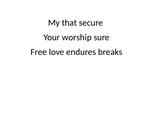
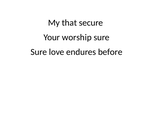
Free: Free -> Sure (39, 52)
breaks: breaks -> before (110, 52)
